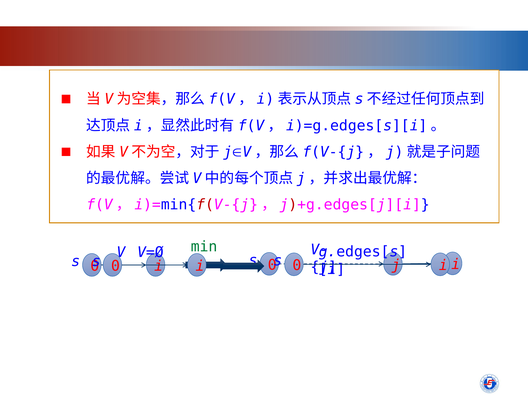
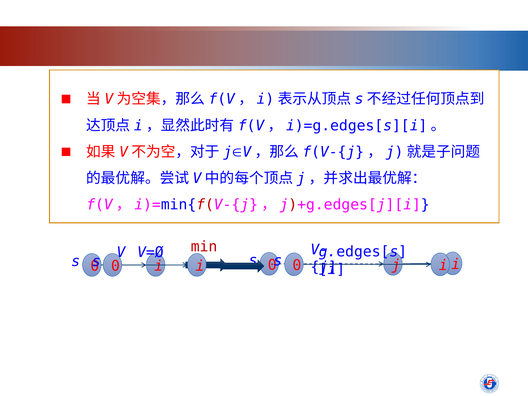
min colour: green -> red (204, 246)
